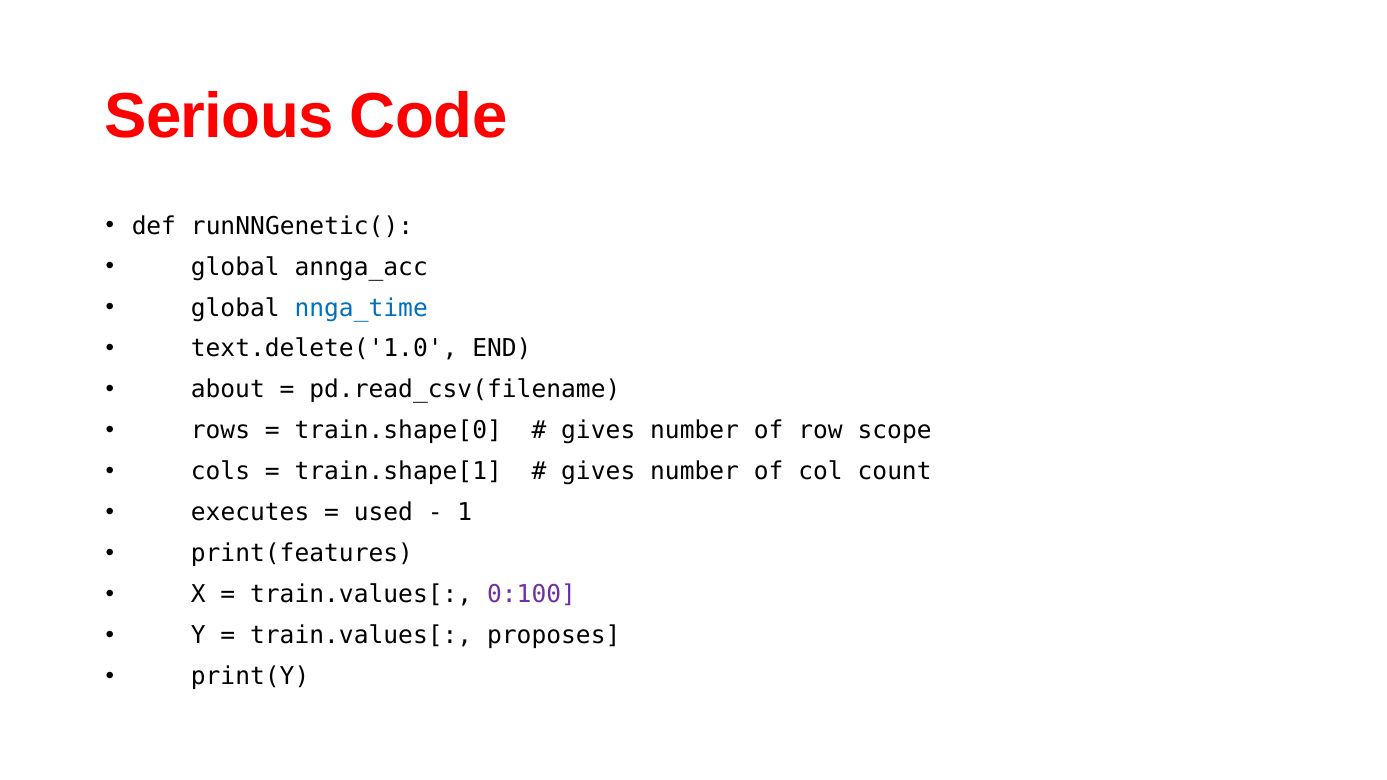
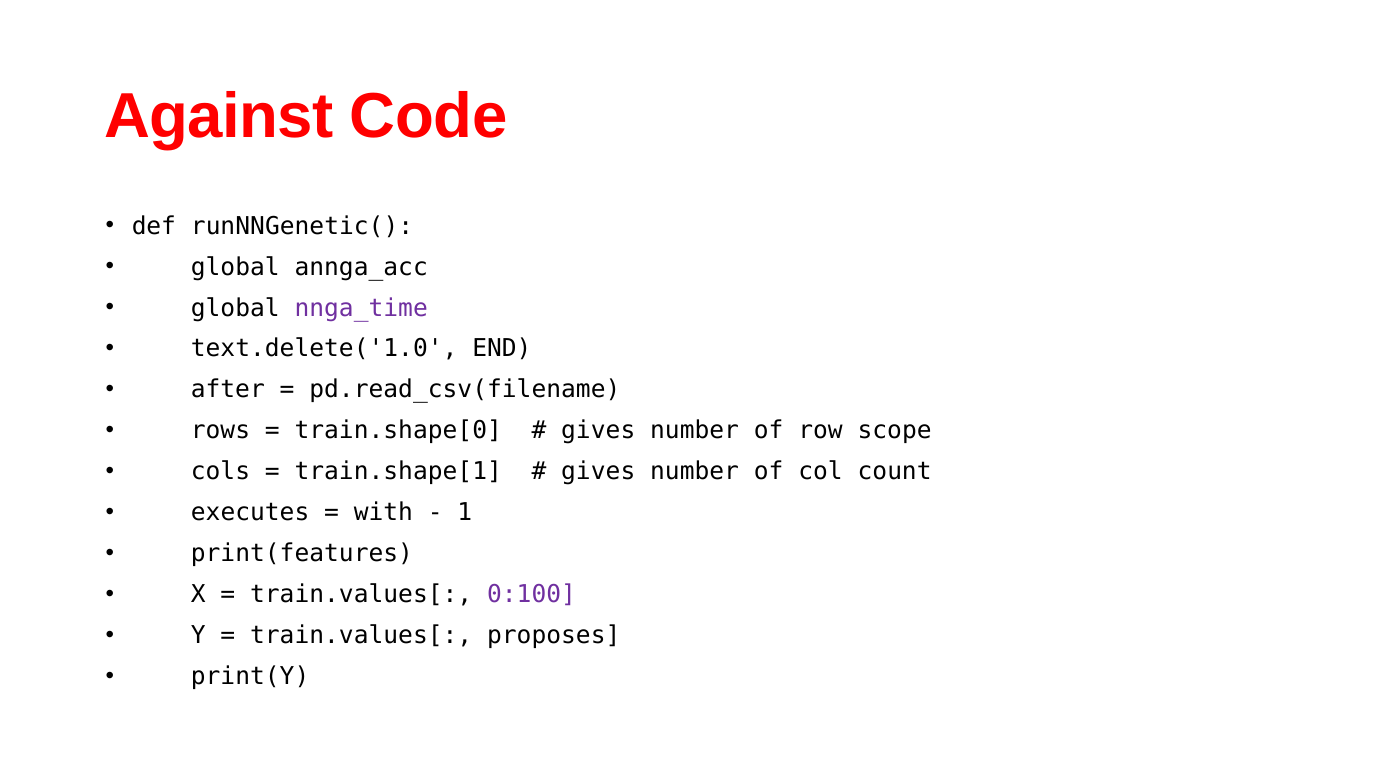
Serious: Serious -> Against (219, 117)
nnga_time colour: blue -> purple (361, 308)
about: about -> after (228, 390)
used: used -> with (383, 513)
